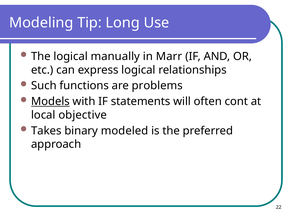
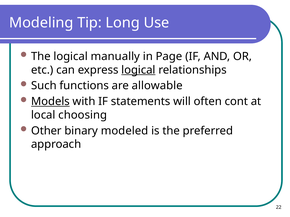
Marr: Marr -> Page (169, 57)
logical underline: none -> present (138, 70)
problems: problems -> allowable (157, 86)
objective: objective -> choosing (83, 115)
Takes: Takes -> Other (46, 131)
